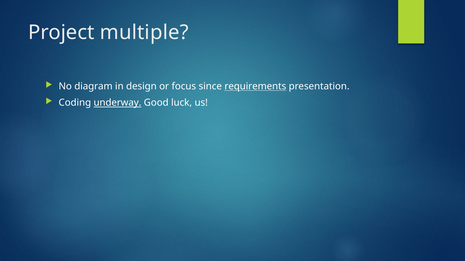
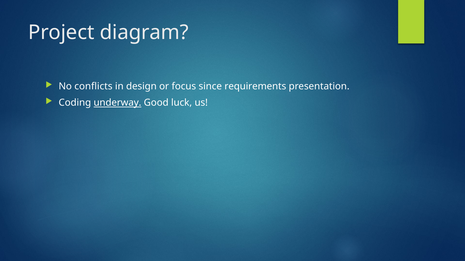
multiple: multiple -> diagram (144, 33)
diagram: diagram -> conflicts (93, 87)
requirements underline: present -> none (255, 87)
